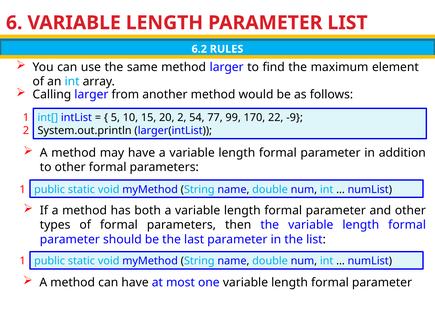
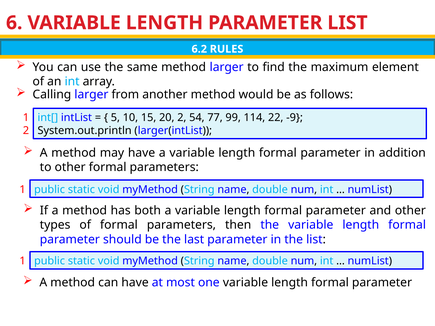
170: 170 -> 114 (254, 118)
